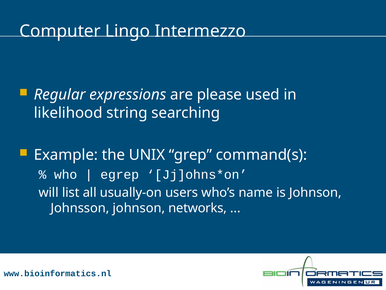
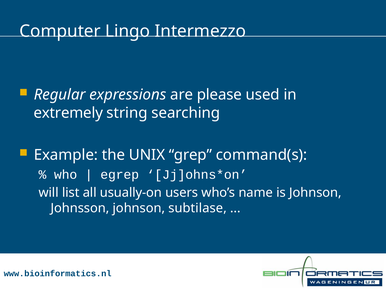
likelihood: likelihood -> extremely (68, 113)
networks: networks -> subtilase (198, 208)
